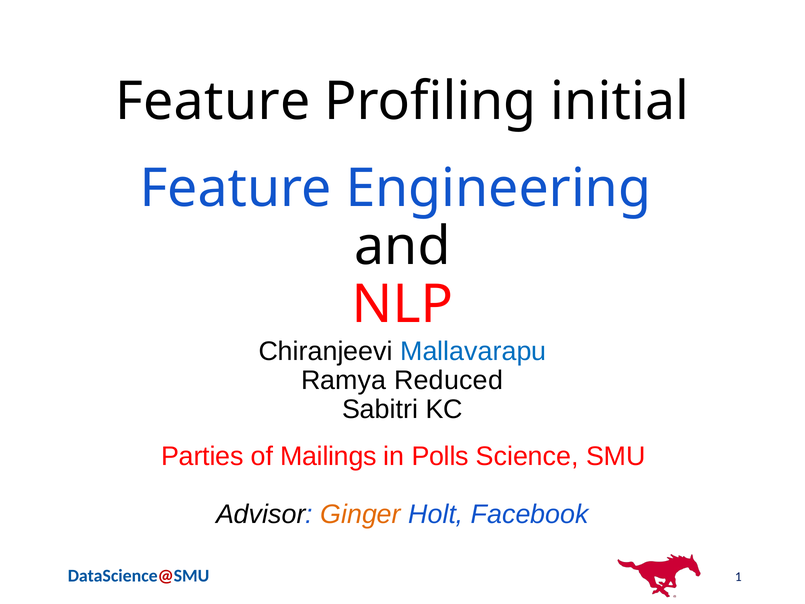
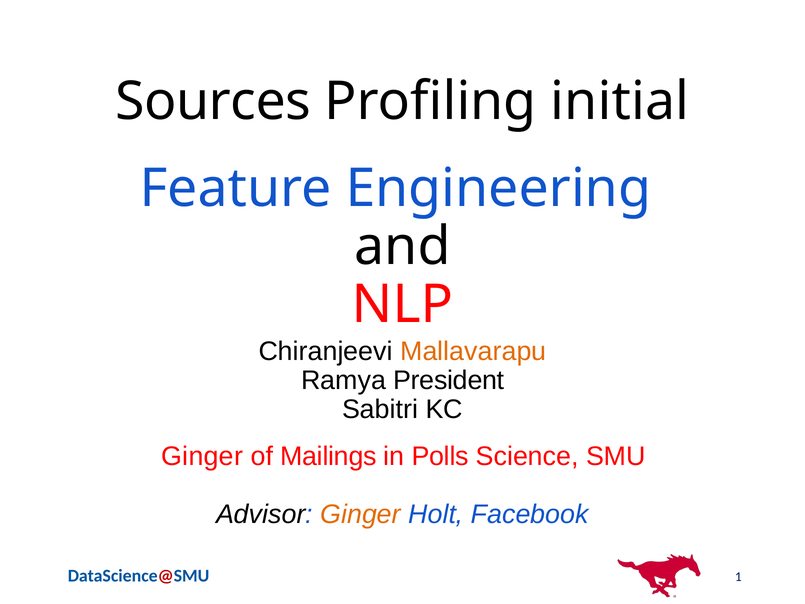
Feature: Feature -> Sources (213, 102)
Mallavarapu colour: blue -> orange (473, 351)
Reduced: Reduced -> President (449, 380)
Parties: Parties -> Ginger (202, 456)
